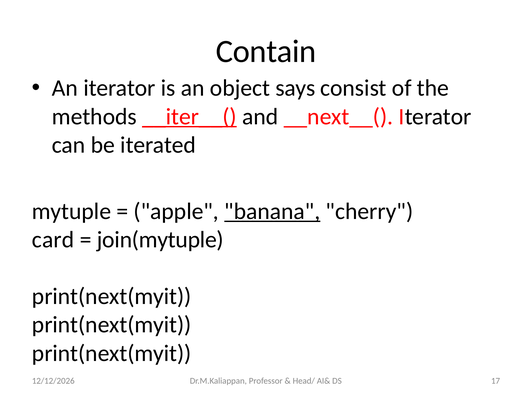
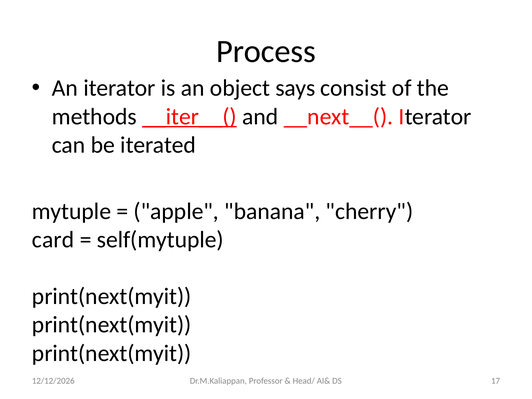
Contain: Contain -> Process (266, 51)
banana underline: present -> none (272, 211)
join(mytuple: join(mytuple -> self(mytuple (160, 240)
